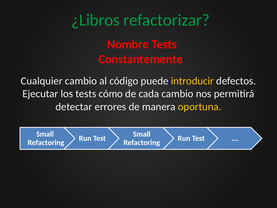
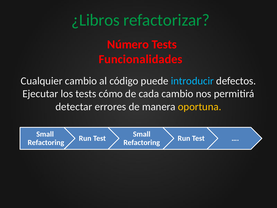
Nombre: Nombre -> Número (128, 44)
Constantemente: Constantemente -> Funcionalidades (141, 59)
introducir colour: yellow -> light blue (192, 81)
